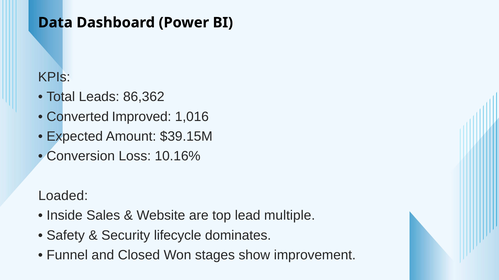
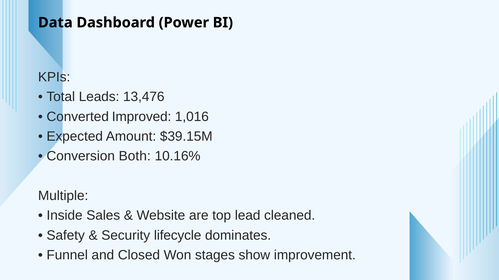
86,362: 86,362 -> 13,476 (144, 97)
Loss: Loss -> Both (135, 157)
Loaded: Loaded -> Multiple (63, 196)
multiple: multiple -> cleaned (290, 216)
